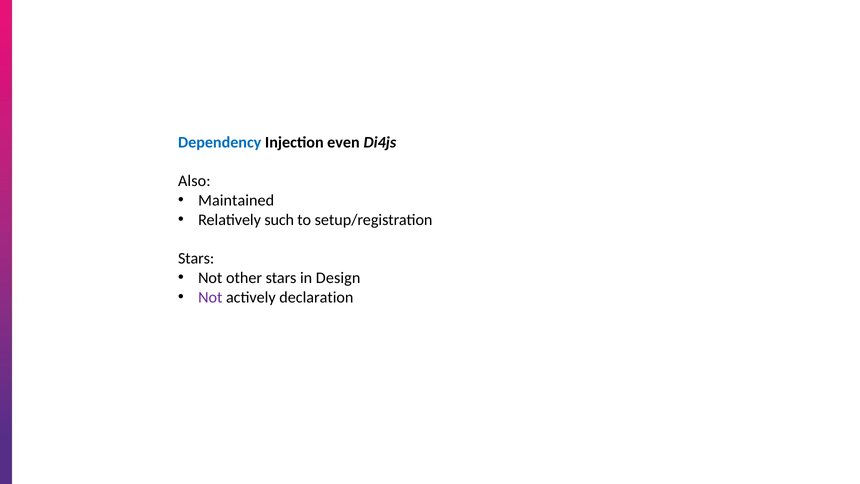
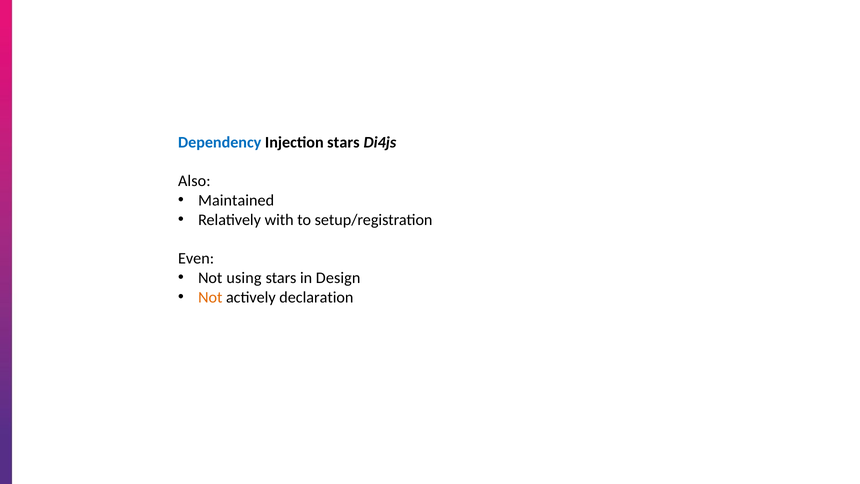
Injection even: even -> stars (343, 142)
such: such -> with (279, 220)
Stars: Stars -> Even (196, 258)
other: other -> using (244, 278)
Not colour: purple -> orange (210, 297)
